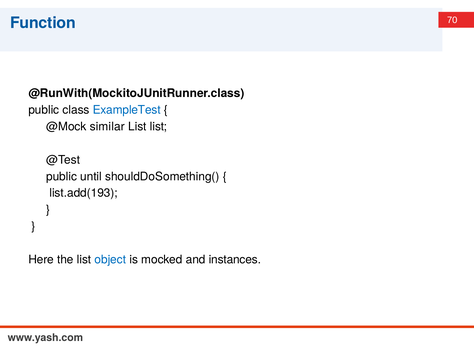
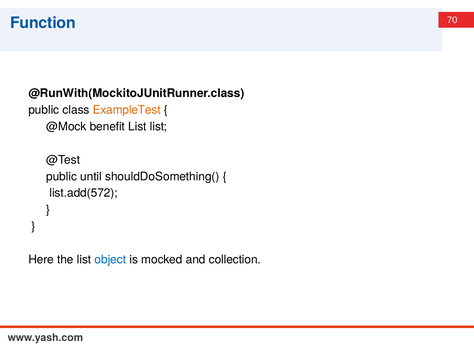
ExampleTest colour: blue -> orange (127, 110)
similar: similar -> benefit (107, 126)
list.add(193: list.add(193 -> list.add(572 (84, 193)
instances: instances -> collection (235, 259)
